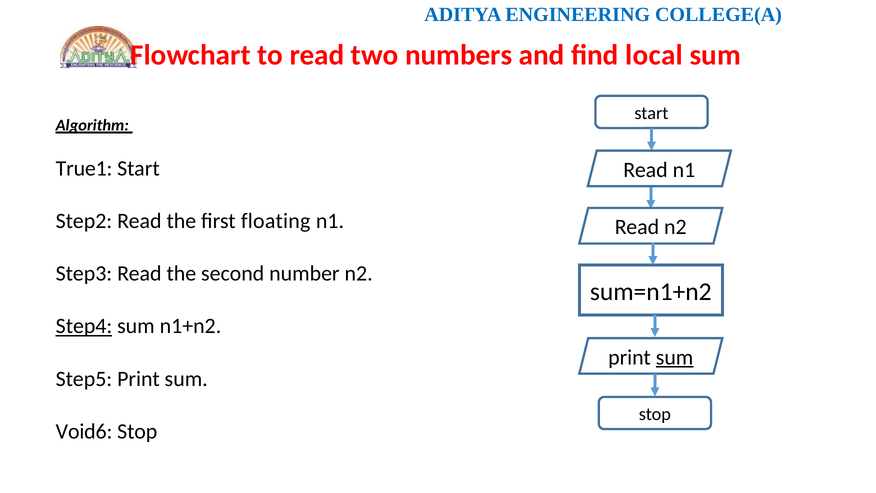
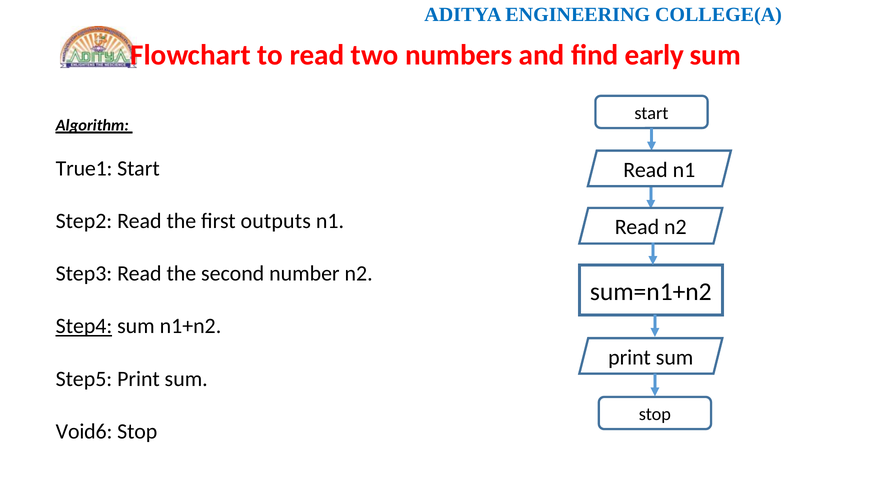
local: local -> early (654, 55)
floating: floating -> outputs (276, 221)
sum underline: present -> none (675, 357)
